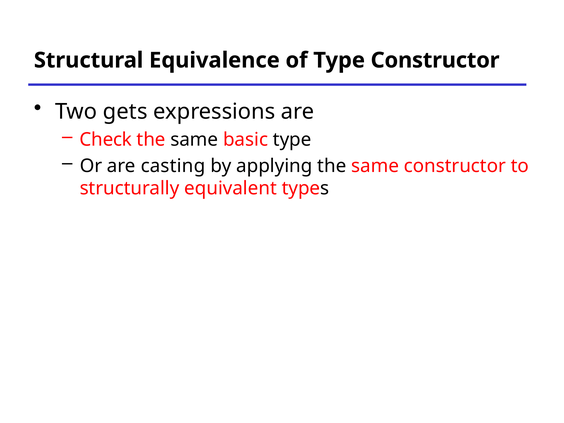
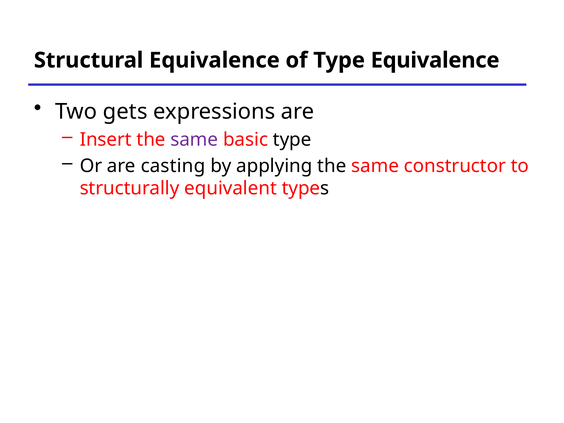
Type Constructor: Constructor -> Equivalence (435, 60)
Check: Check -> Insert (106, 140)
same colour: black -> purple (194, 140)
